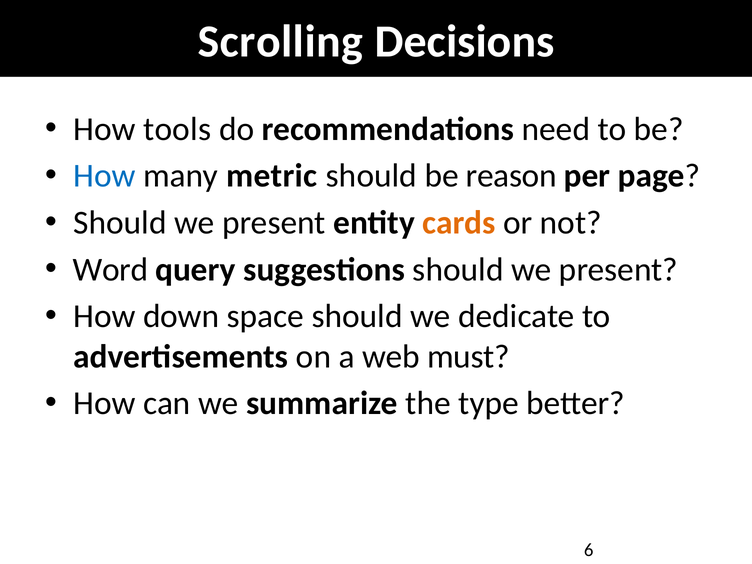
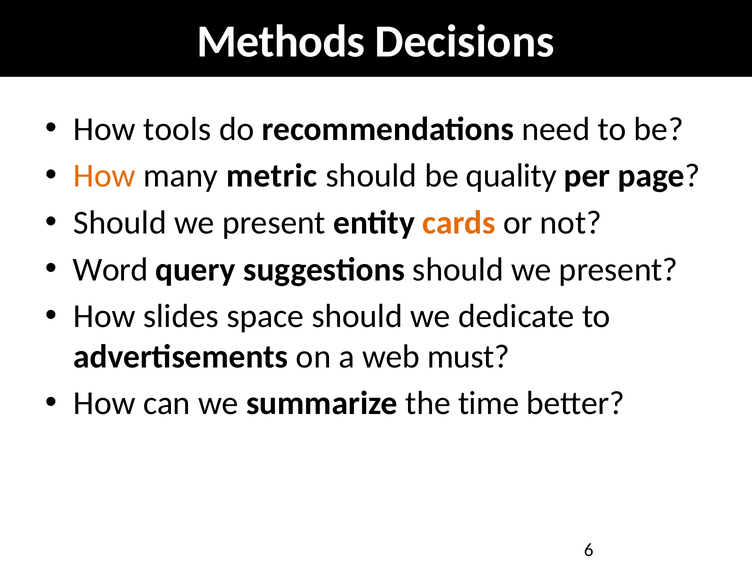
Scrolling: Scrolling -> Methods (281, 42)
How colour: blue -> orange (104, 176)
reason: reason -> quality (511, 176)
down: down -> slides (181, 316)
type: type -> time (489, 403)
